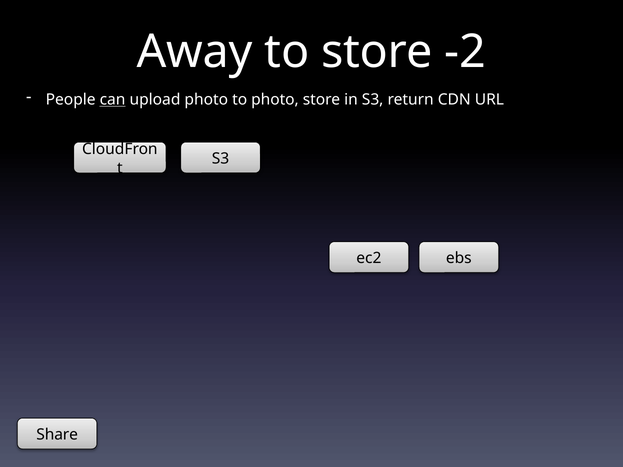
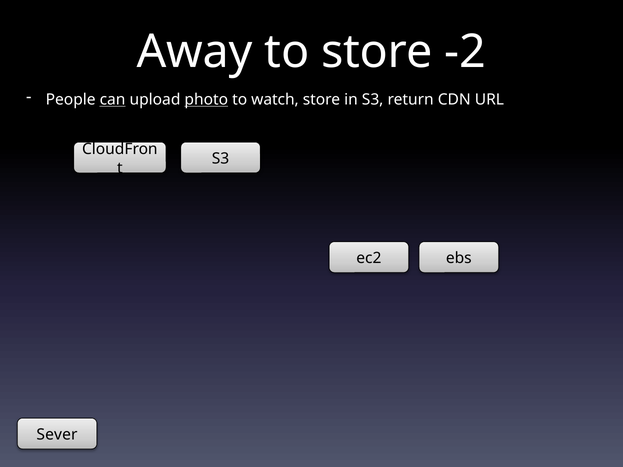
photo underline: none -> present (206, 100)
to photo: photo -> watch (275, 100)
Share: Share -> Sever (57, 435)
